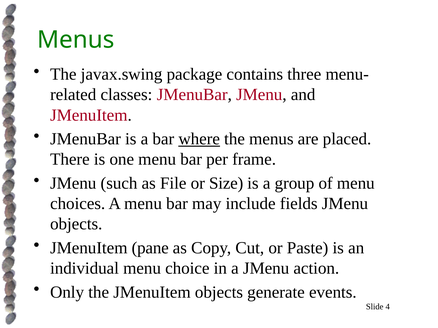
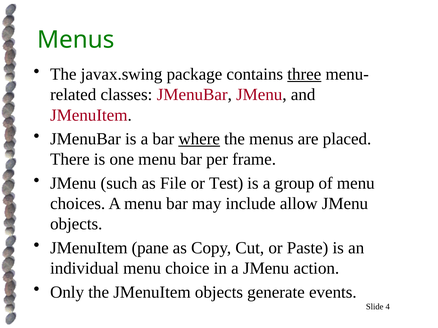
three underline: none -> present (304, 74)
Size: Size -> Test (226, 183)
fields: fields -> allow (299, 204)
